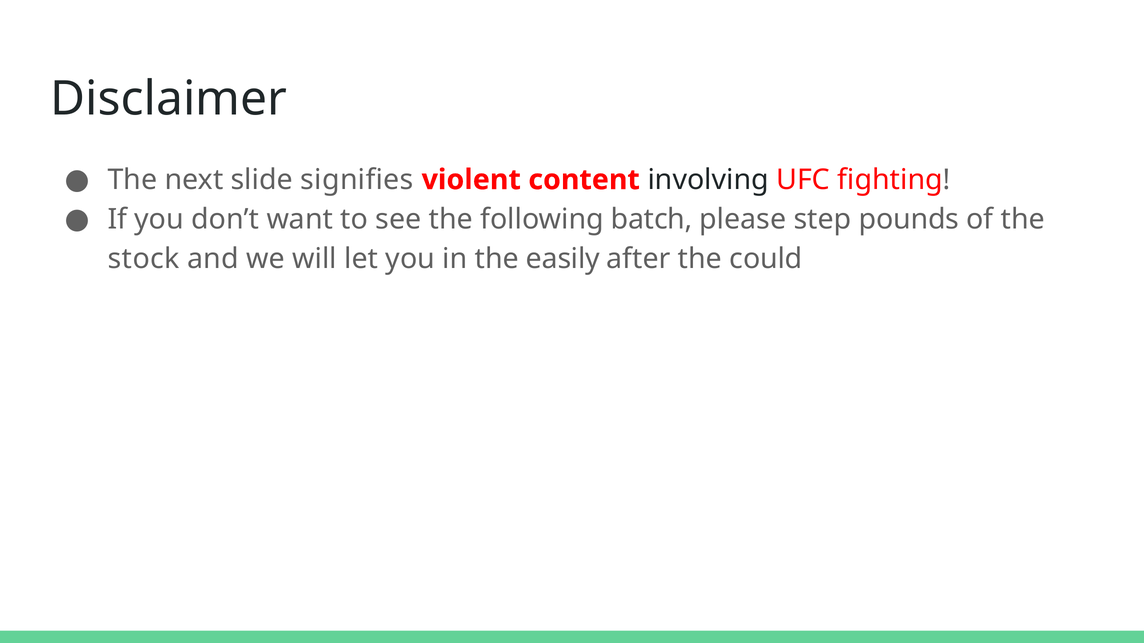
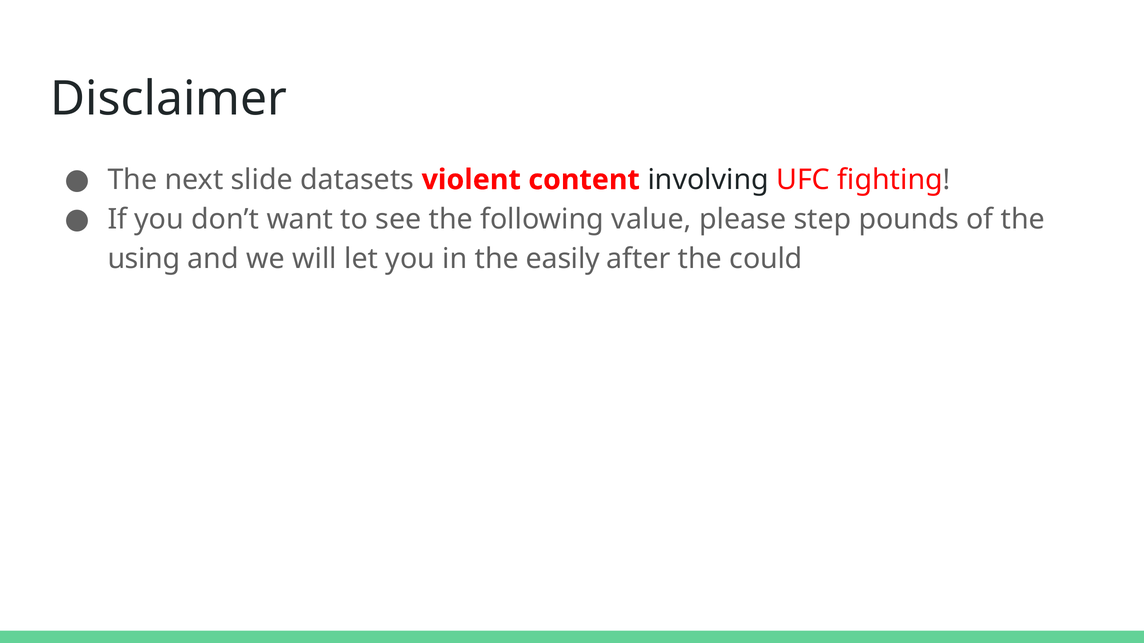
signifies: signifies -> datasets (357, 180)
batch: batch -> value (651, 219)
stock: stock -> using (144, 259)
